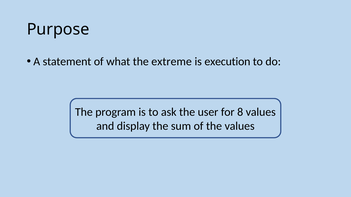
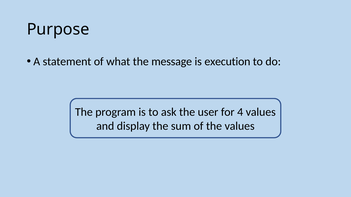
extreme: extreme -> message (172, 62)
8: 8 -> 4 (240, 112)
